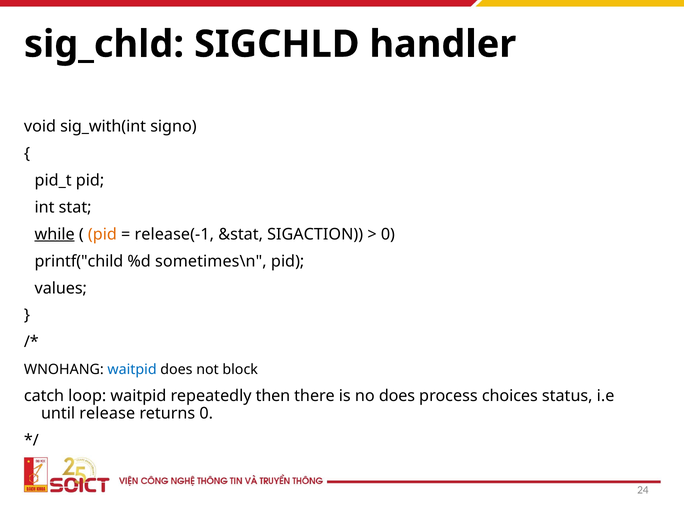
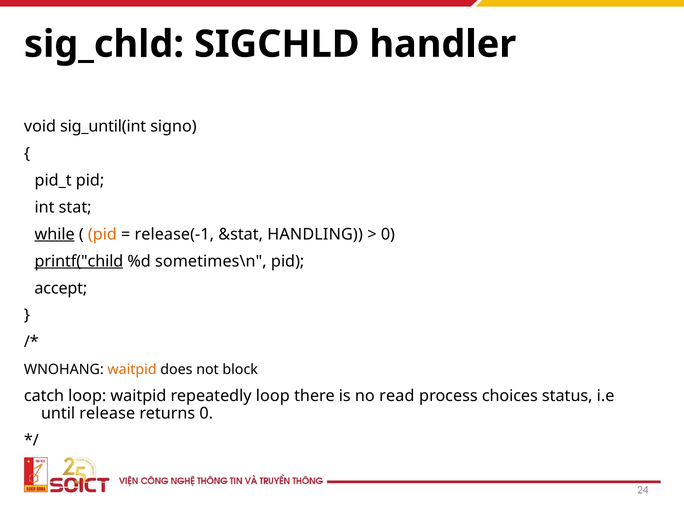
sig_with(int: sig_with(int -> sig_until(int (103, 126)
SIGACTION: SIGACTION -> HANDLING (315, 234)
printf("child underline: none -> present (79, 261)
values: values -> accept (61, 288)
waitpid colour: blue -> orange (132, 370)
repeatedly then: then -> loop (273, 396)
no does: does -> read (397, 396)
